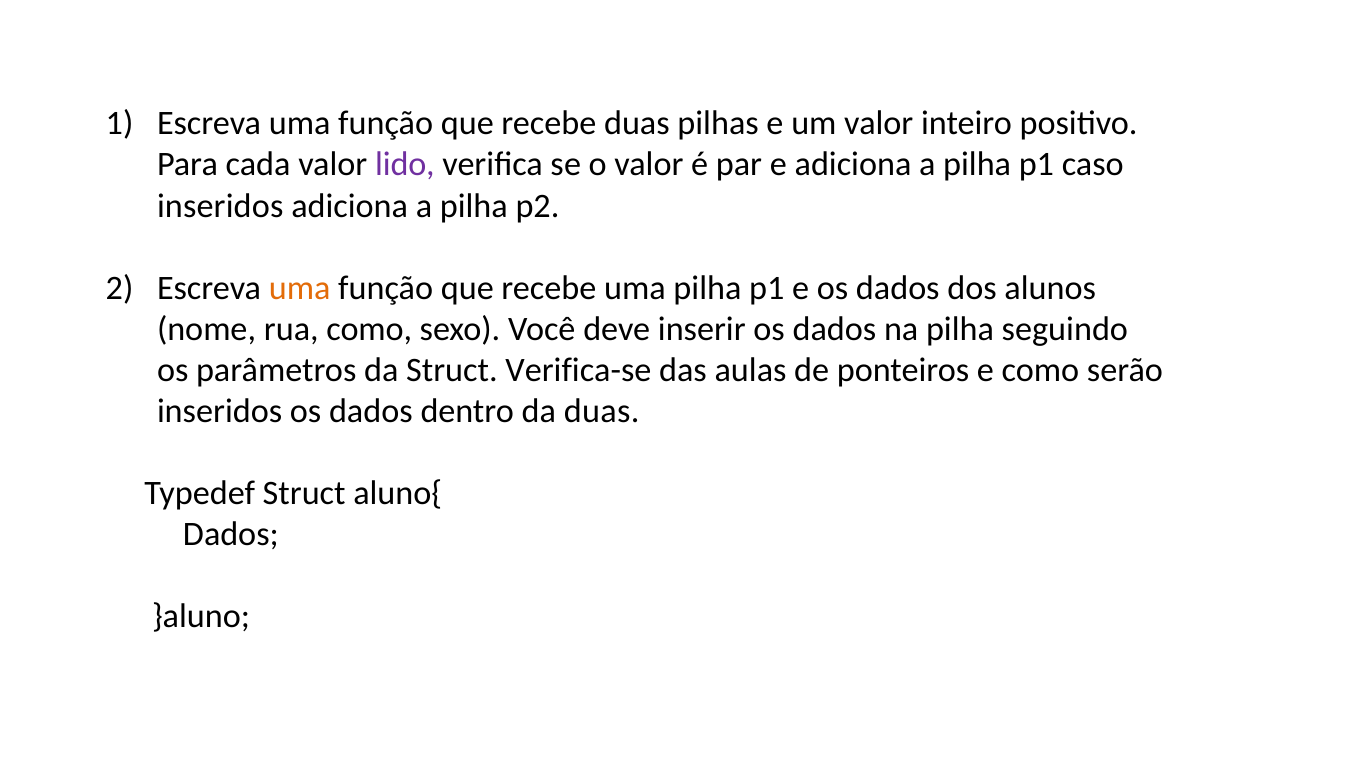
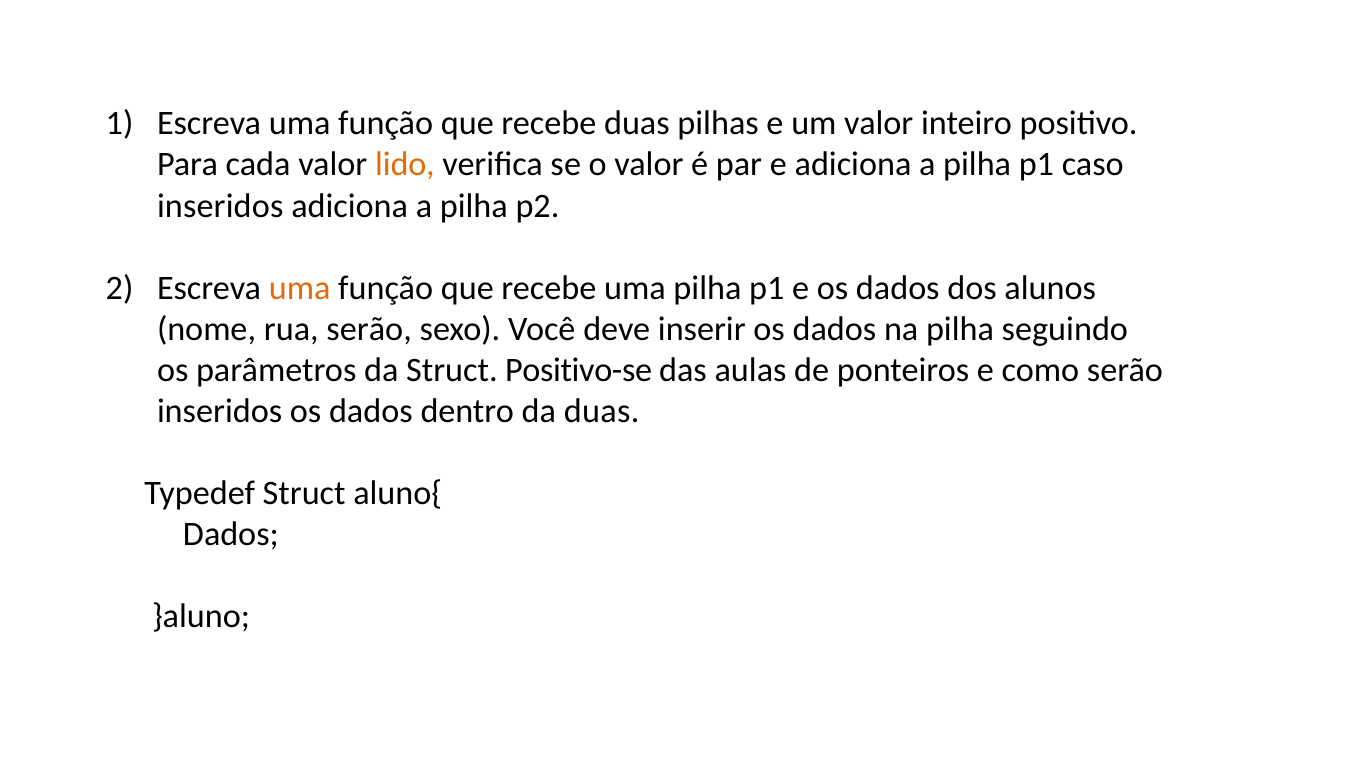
lido colour: purple -> orange (405, 165)
rua como: como -> serão (369, 329)
Verifica-se: Verifica-se -> Positivo-se (579, 370)
